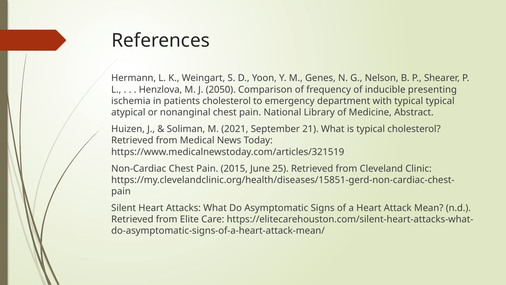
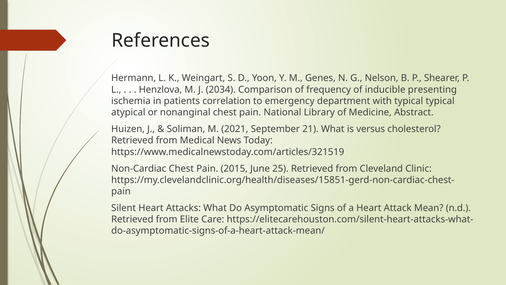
2050: 2050 -> 2034 (221, 89)
patients cholesterol: cholesterol -> correlation (227, 101)
is typical: typical -> versus (371, 129)
